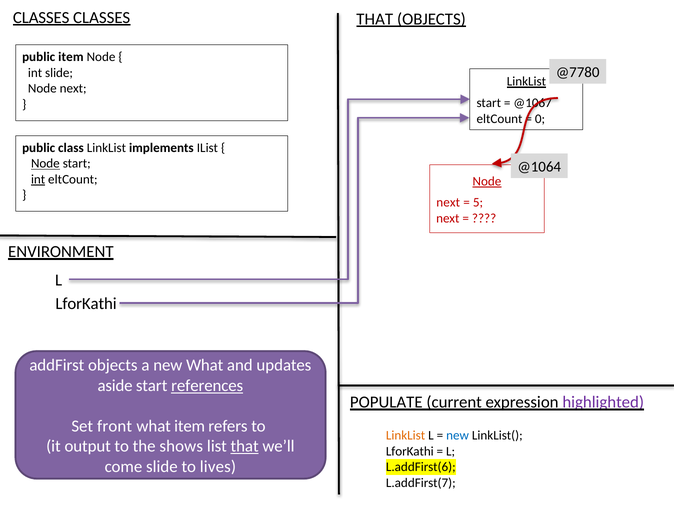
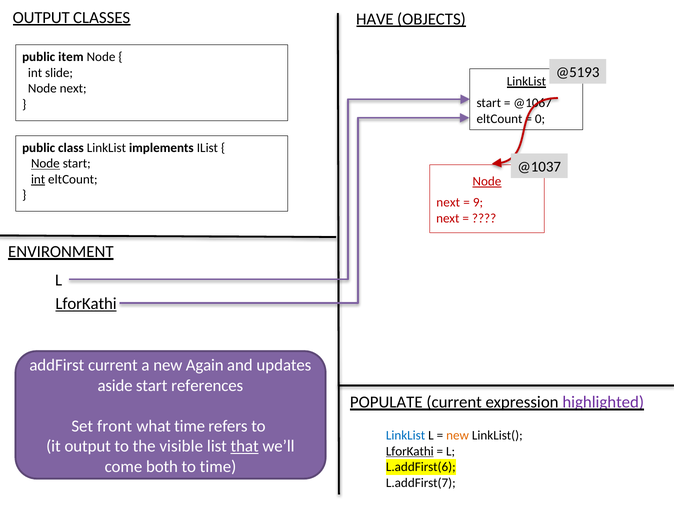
CLASSES: CLASSES -> OUTPUT (41, 17)
CLASSES THAT: THAT -> HAVE (375, 19)
@7780: @7780 -> @5193 (578, 72)
@1064: @1064 -> @1037 (539, 167)
5: 5 -> 9 (478, 202)
LforKathi underline: none -> present (86, 304)
addFirst objects: objects -> current (113, 365)
new What: What -> Again (205, 365)
references underline: present -> none (207, 385)
what item: item -> time (190, 426)
LinkList colour: orange -> blue (406, 435)
new colour: blue -> orange (458, 435)
shows: shows -> visible (181, 446)
LforKathi underline: none -> present (410, 451)
come slide: slide -> both (162, 466)
to lives: lives -> time (218, 466)
